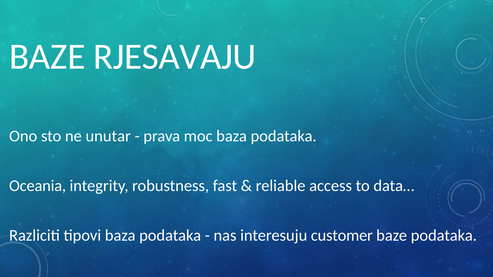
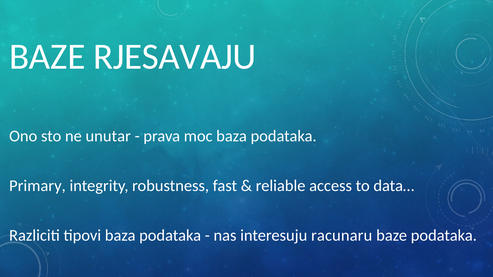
Oceania: Oceania -> Primary (37, 186)
customer: customer -> racunaru (342, 236)
